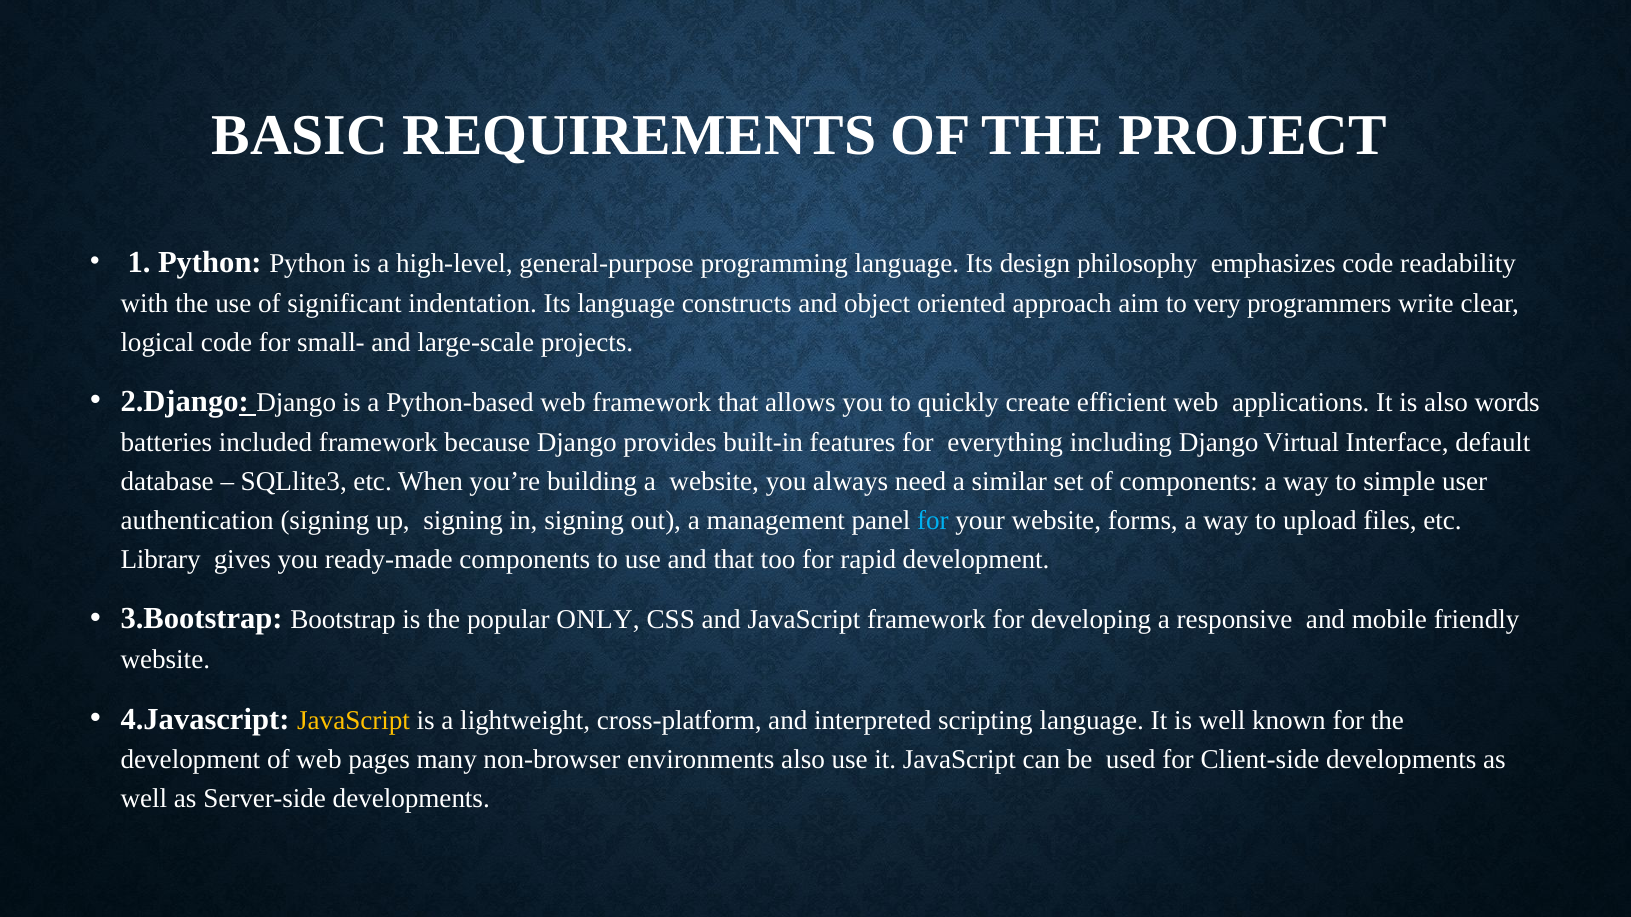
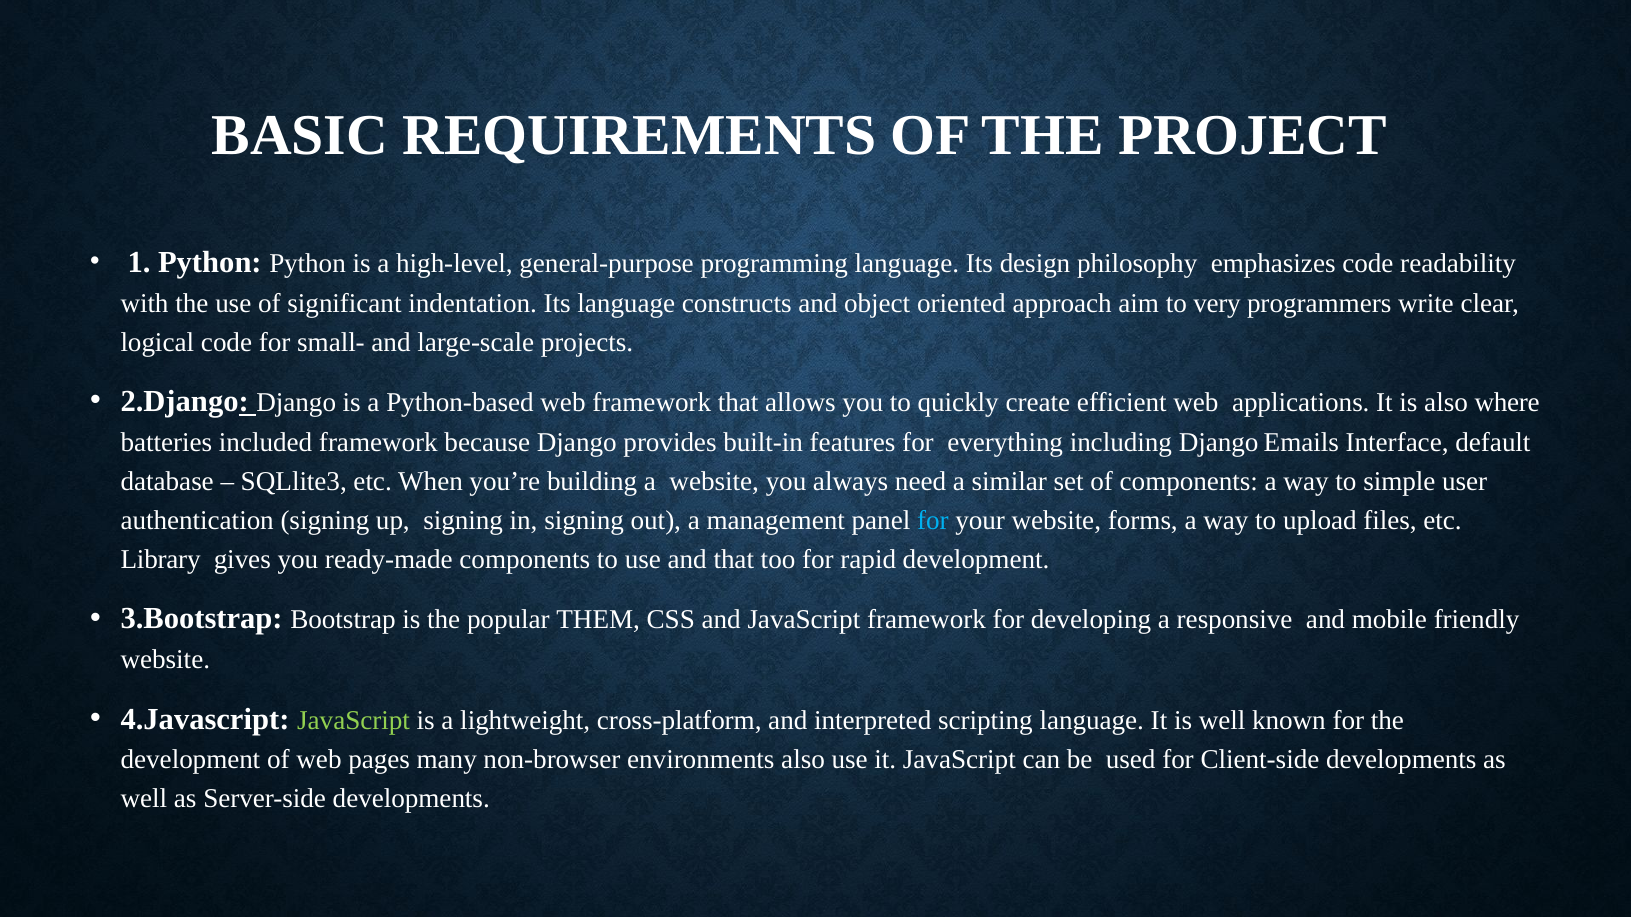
words: words -> where (1507, 403)
Virtual: Virtual -> Emails (1301, 443)
ONLY: ONLY -> THEM (598, 620)
JavaScript colour: yellow -> light green (354, 720)
